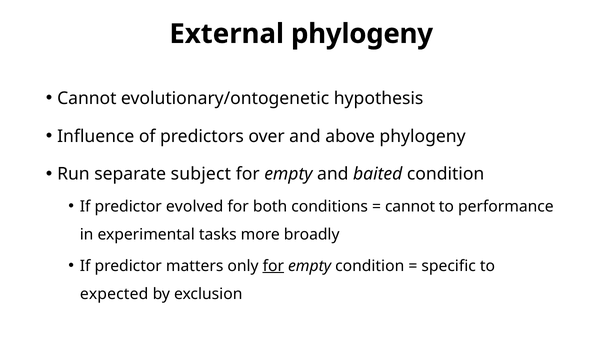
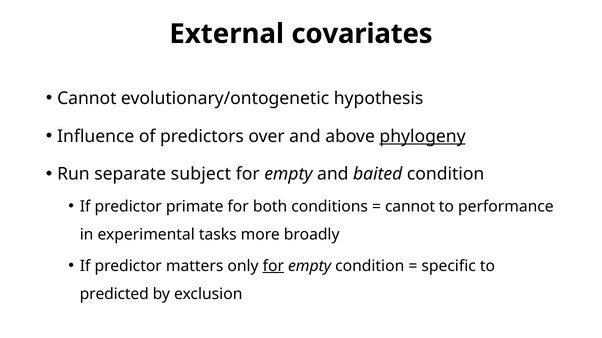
External phylogeny: phylogeny -> covariates (362, 34)
phylogeny underline: none -> present (423, 137)
evolved: evolved -> primate (195, 207)
expected: expected -> predicted (114, 295)
